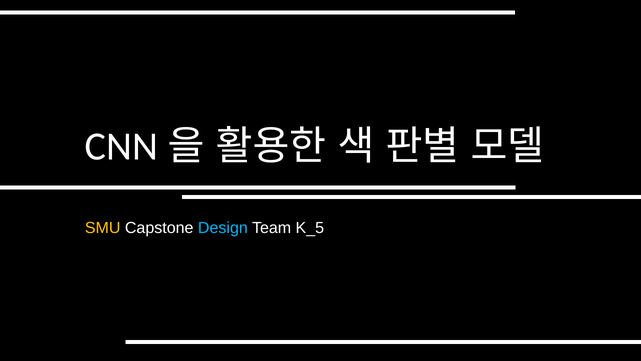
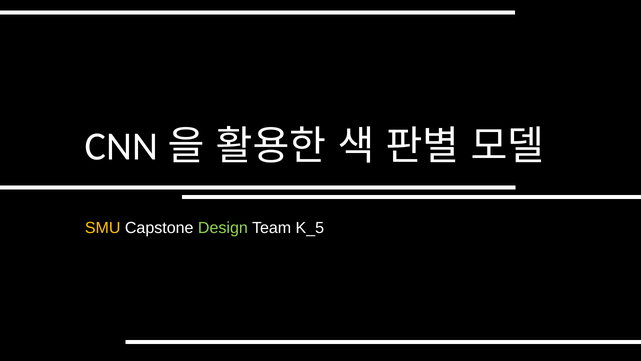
Design colour: light blue -> light green (223, 228)
